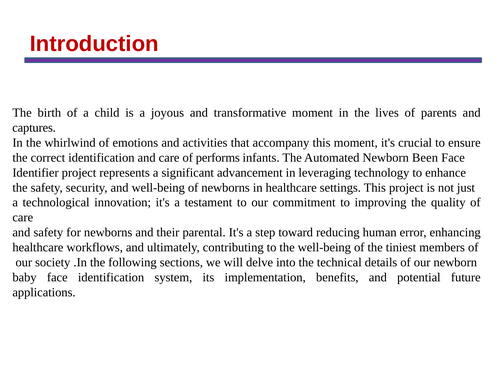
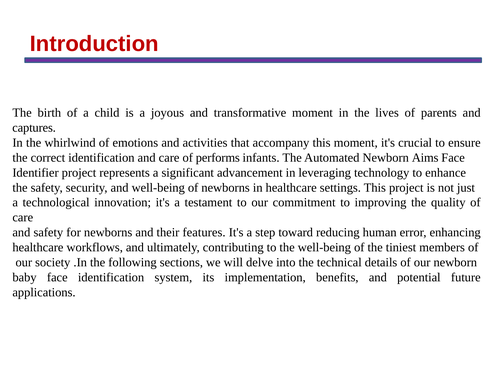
Been: Been -> Aims (425, 157)
parental: parental -> features (204, 232)
